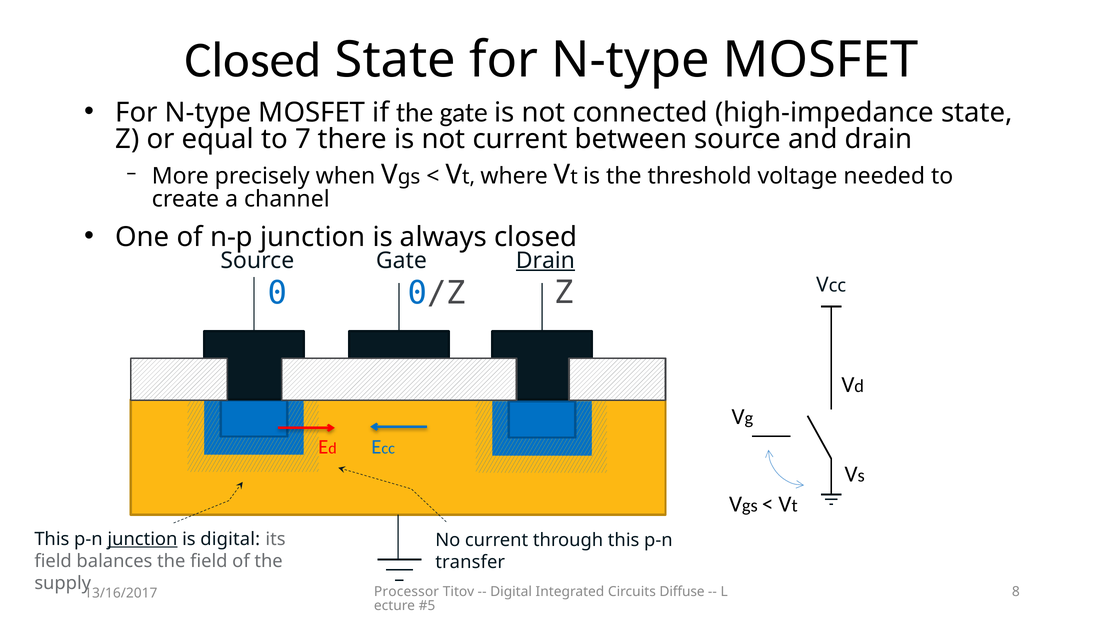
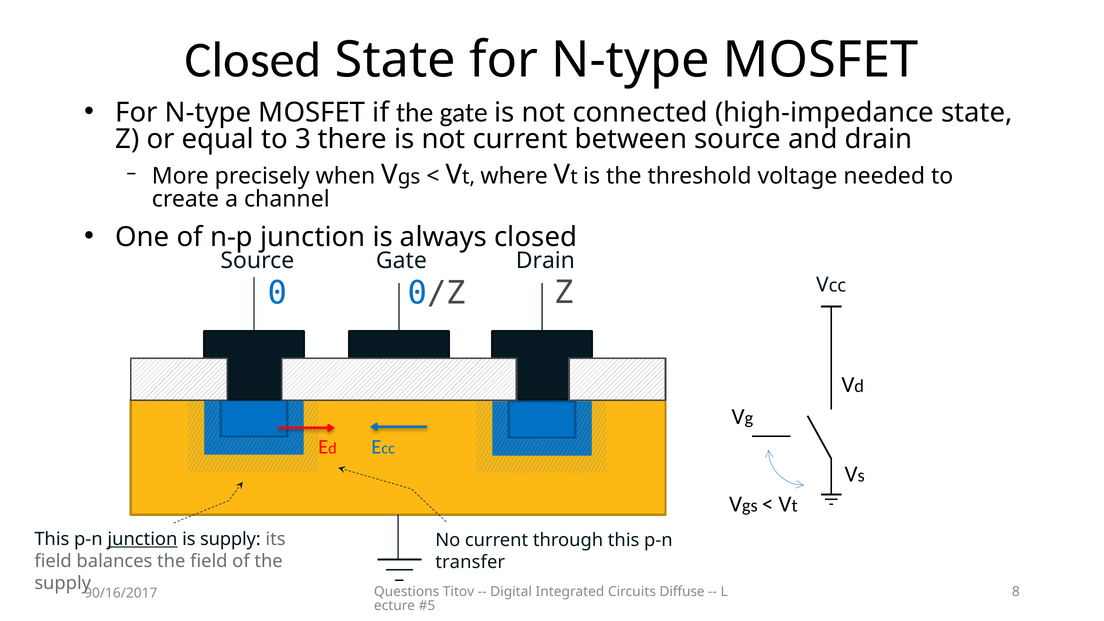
7: 7 -> 3 (303, 139)
Drain underline: present -> none (545, 260)
is digital: digital -> supply (230, 539)
Processor: Processor -> Questions (407, 592)
13/16/2017: 13/16/2017 -> 90/16/2017 (121, 593)
